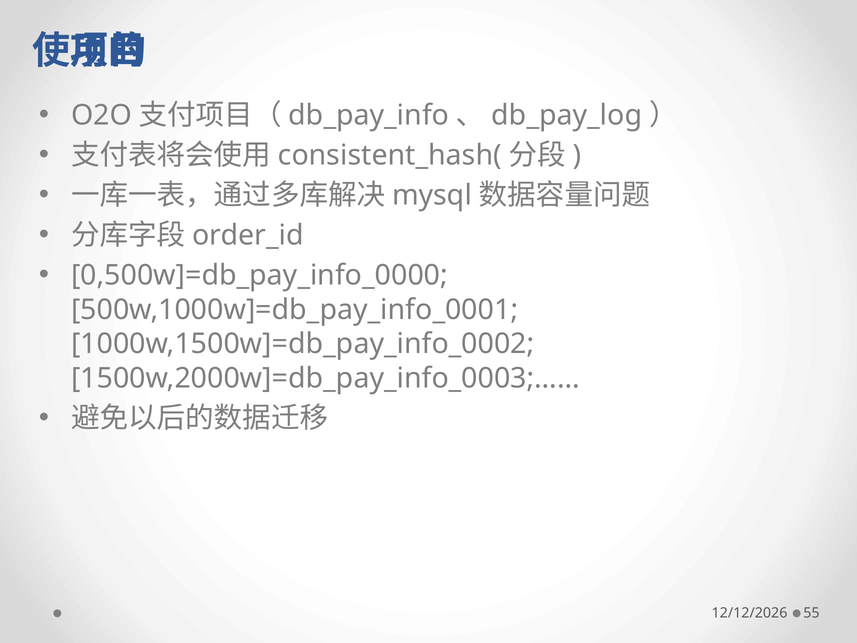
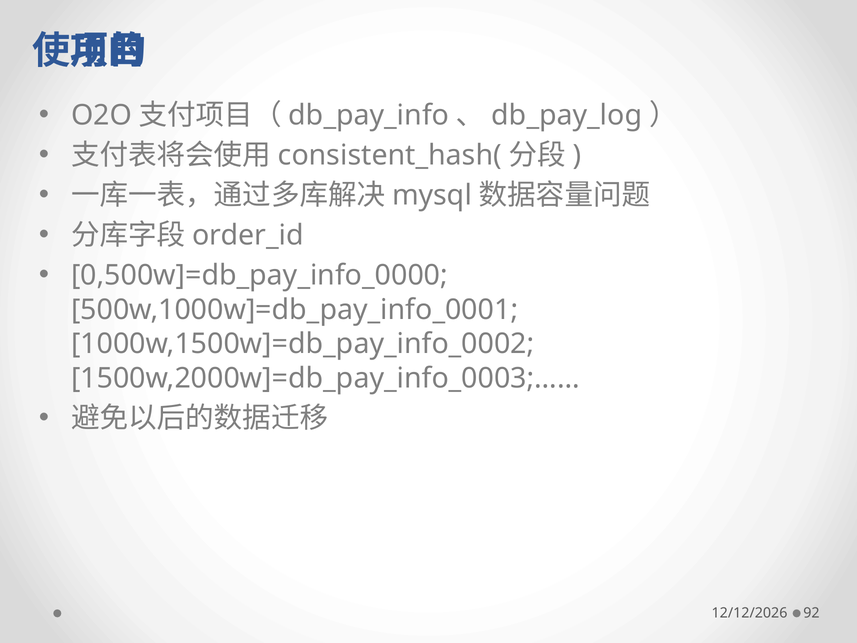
55: 55 -> 92 (811, 613)
